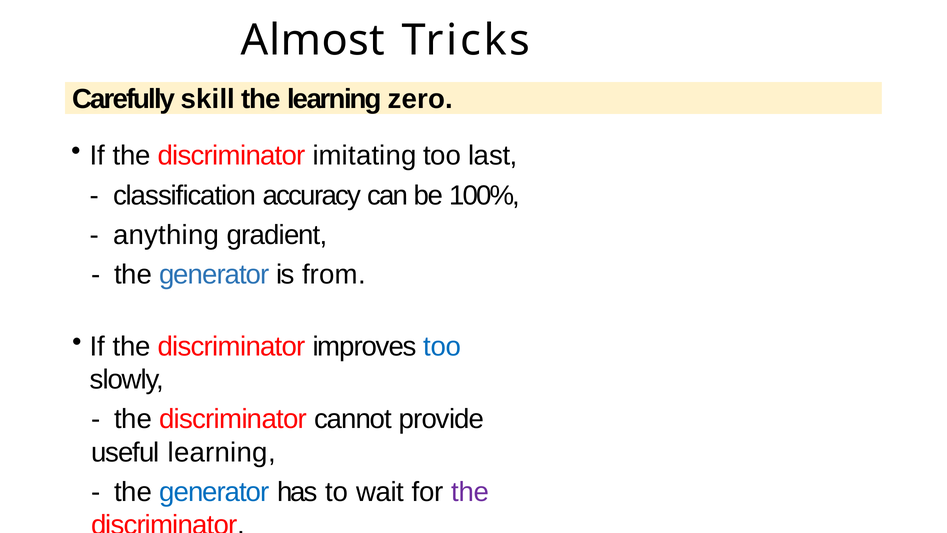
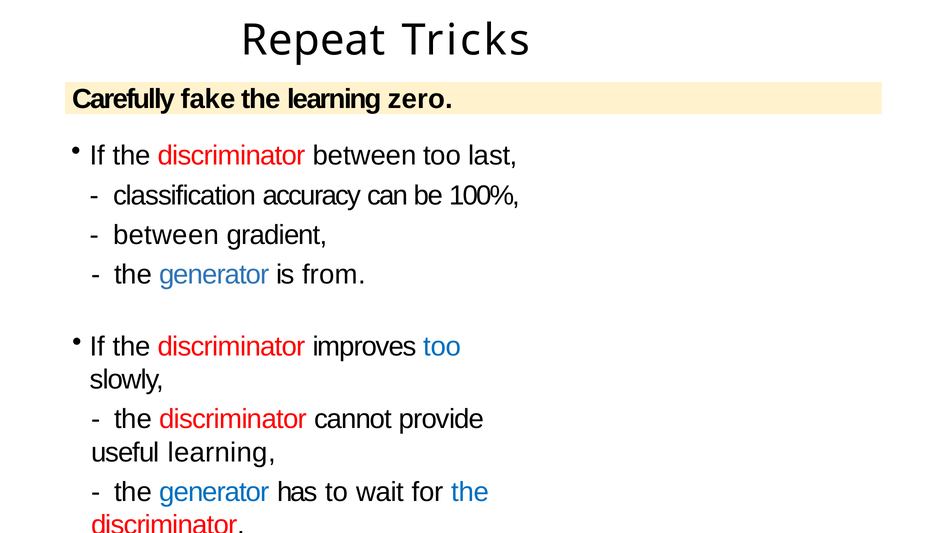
Almost: Almost -> Repeat (313, 41)
skill: skill -> fake (208, 99)
discriminator imitating: imitating -> between (365, 156)
anything: anything -> between (166, 235)
the colour: purple -> blue (470, 492)
